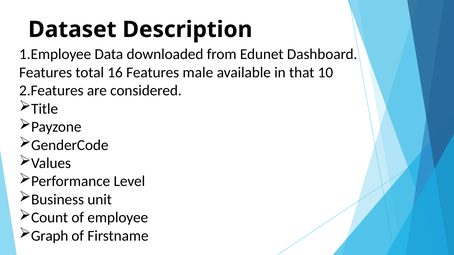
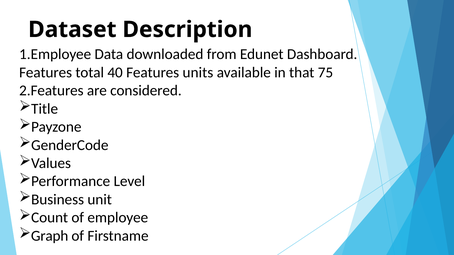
16: 16 -> 40 (115, 73)
male: male -> units (198, 73)
10: 10 -> 75 (325, 73)
